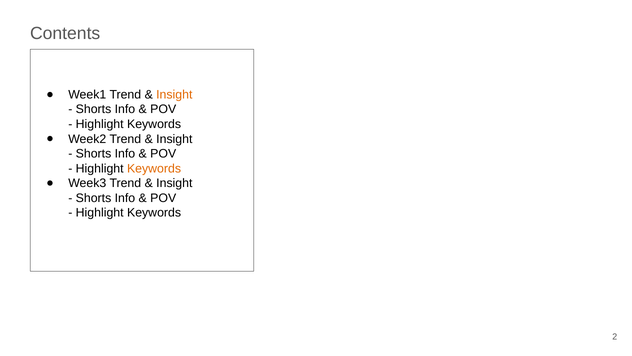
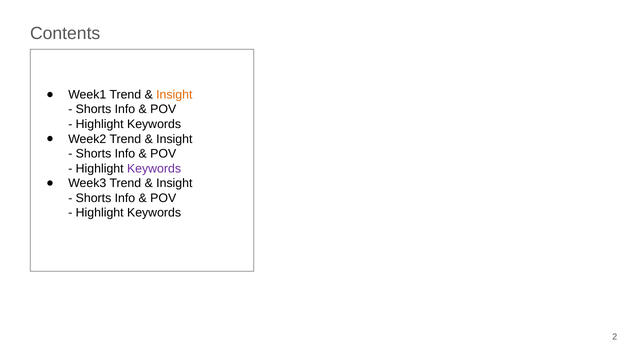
Keywords colour: orange -> purple (154, 168)
